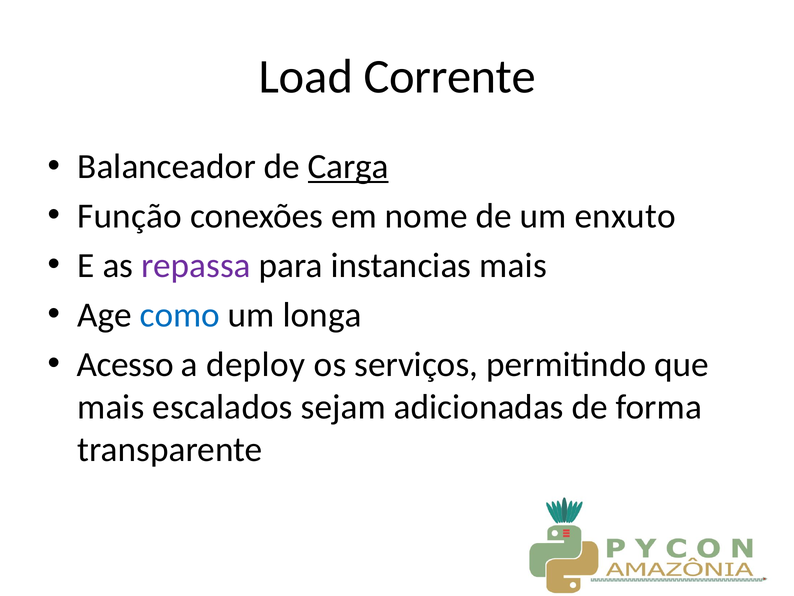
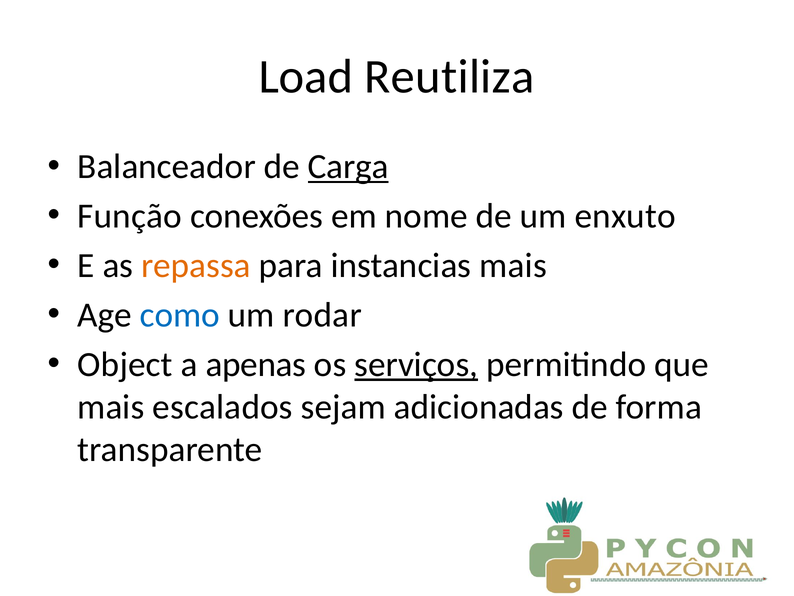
Corrente: Corrente -> Reutiliza (449, 77)
repassa colour: purple -> orange (196, 265)
longa: longa -> rodar (322, 315)
Acesso: Acesso -> Object (125, 364)
deploy: deploy -> apenas (256, 364)
serviços underline: none -> present (416, 364)
